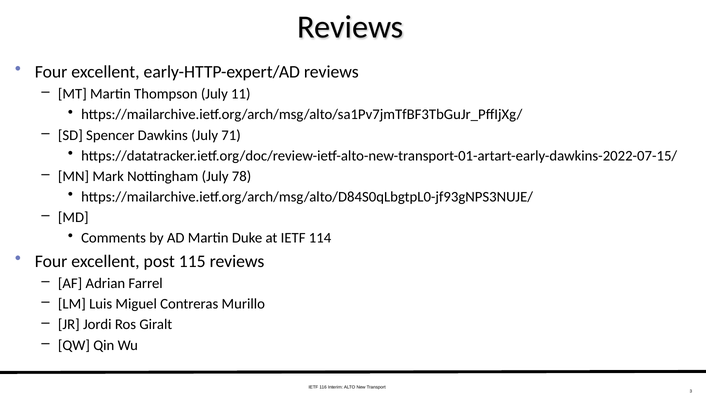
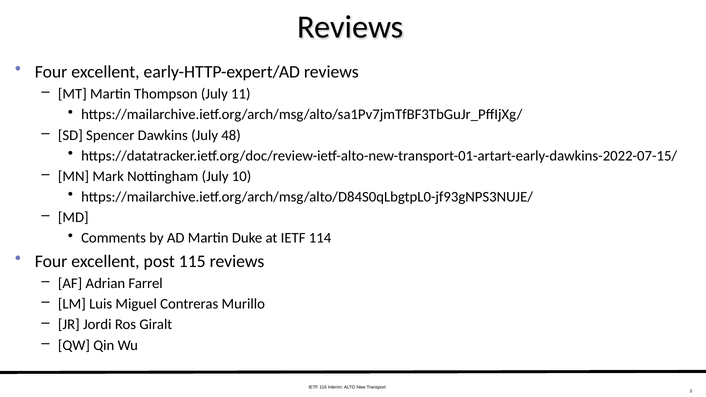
71: 71 -> 48 (231, 135)
78: 78 -> 10 (242, 176)
